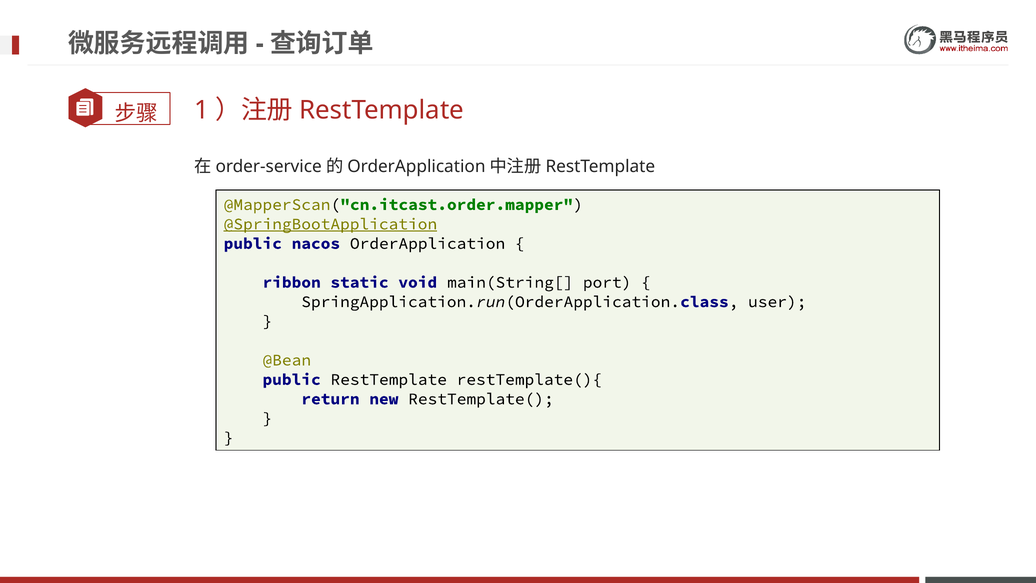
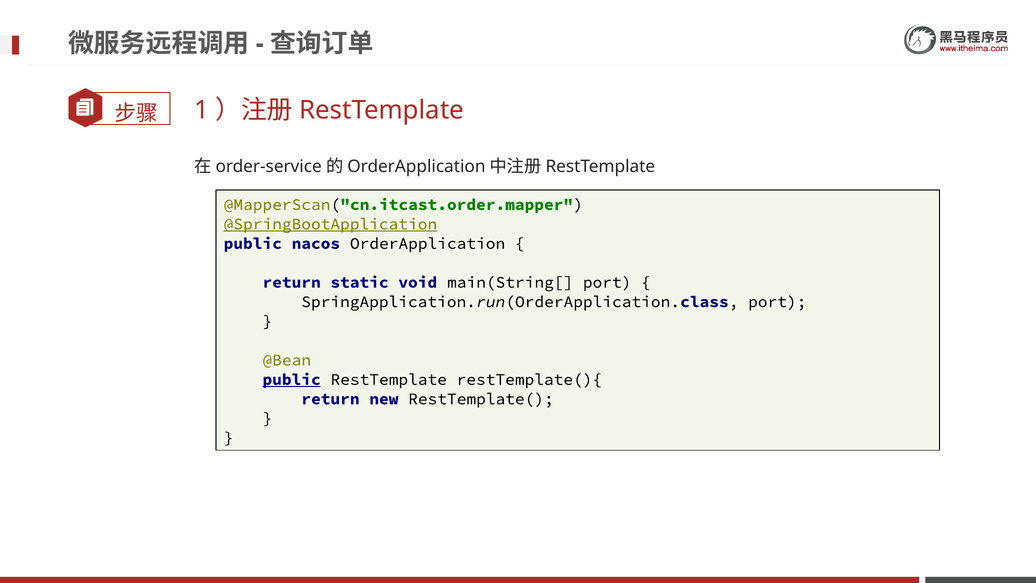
ribbon: ribbon -> return (292, 282)
SpringApplication.run(OrderApplication.class user: user -> port (777, 302)
public underline: none -> present (292, 379)
